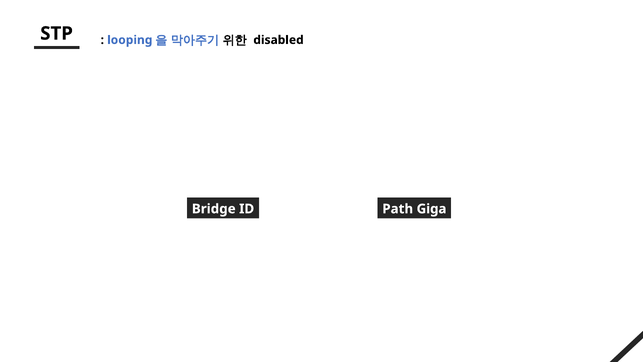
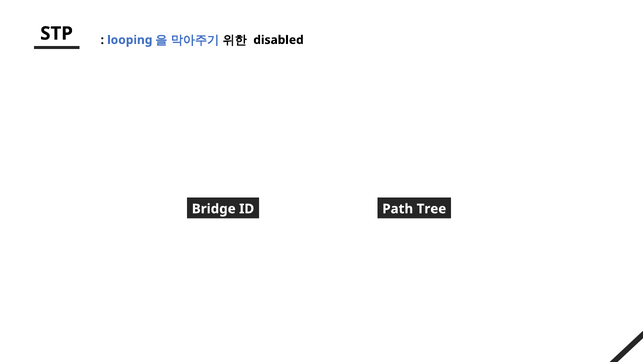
Giga: Giga -> Tree (431, 209)
